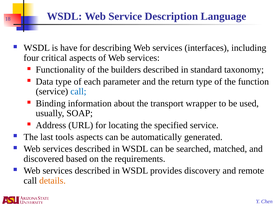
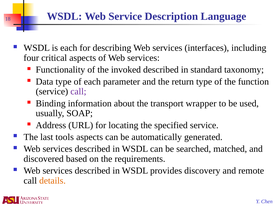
is have: have -> each (69, 48)
builders: builders -> invoked (126, 70)
call colour: blue -> purple (78, 92)
